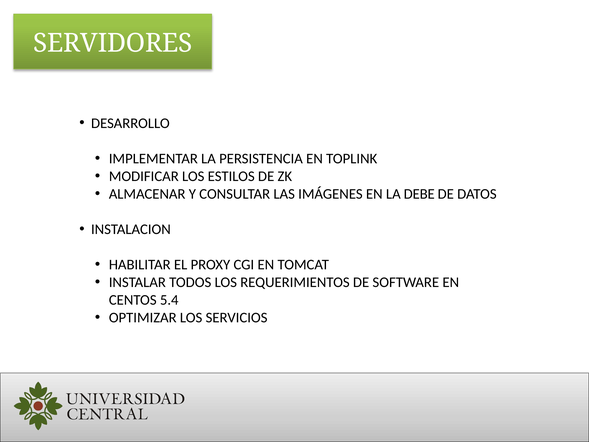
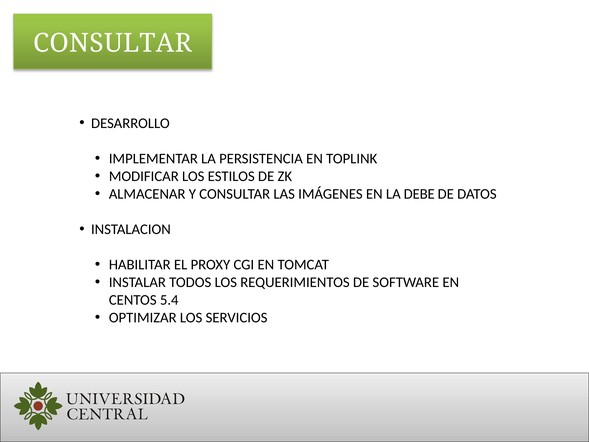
SERVIDORES: SERVIDORES -> CONSULTAR (113, 43)
